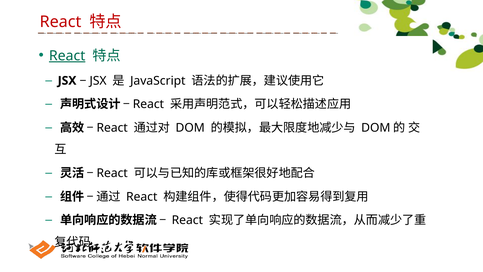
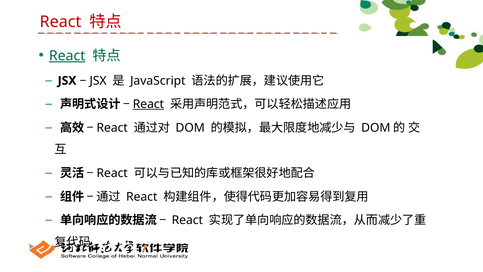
React underline: none -> present (148, 104)
